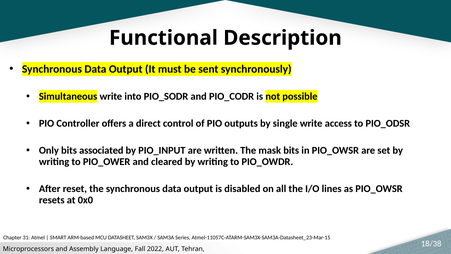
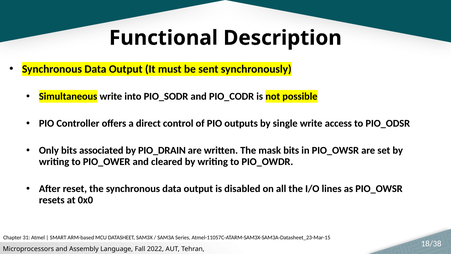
PIO_INPUT: PIO_INPUT -> PIO_DRAIN (162, 150)
